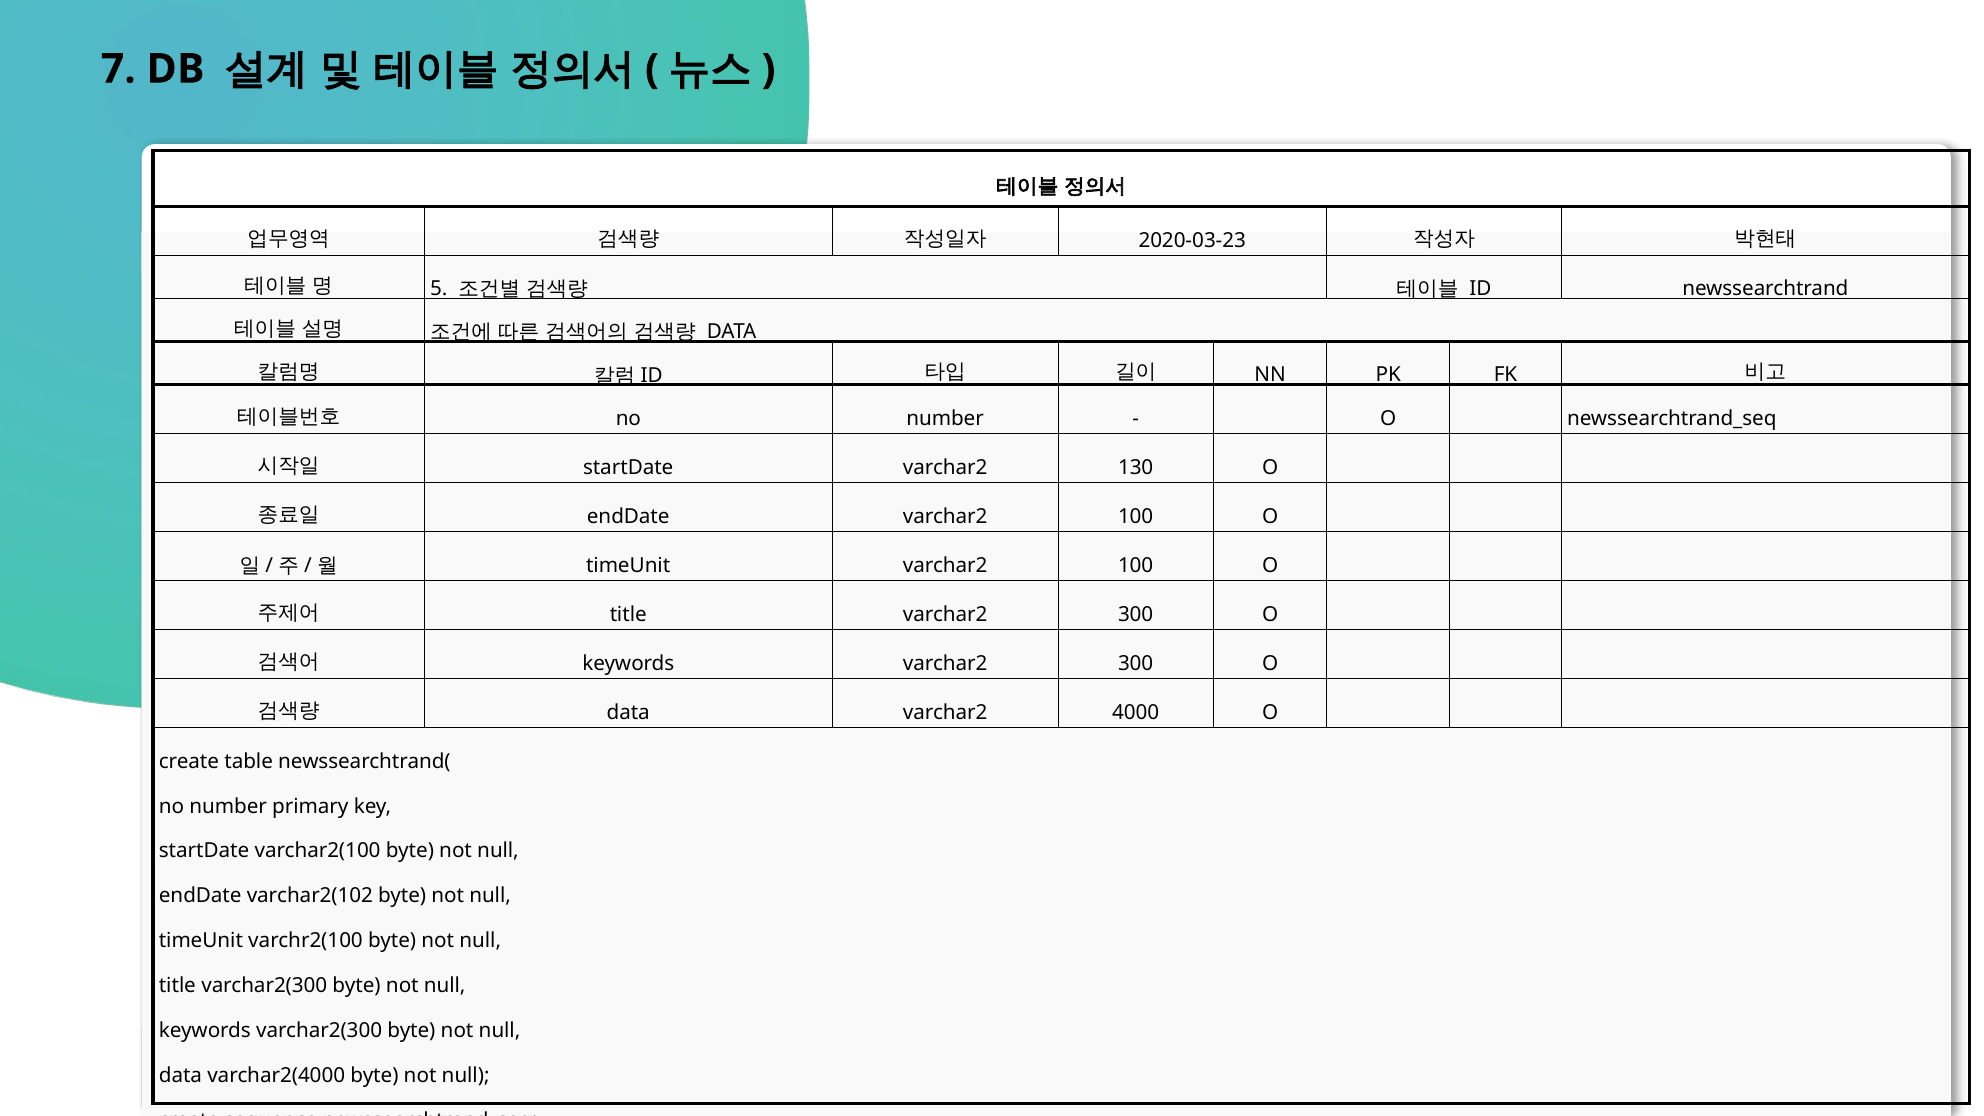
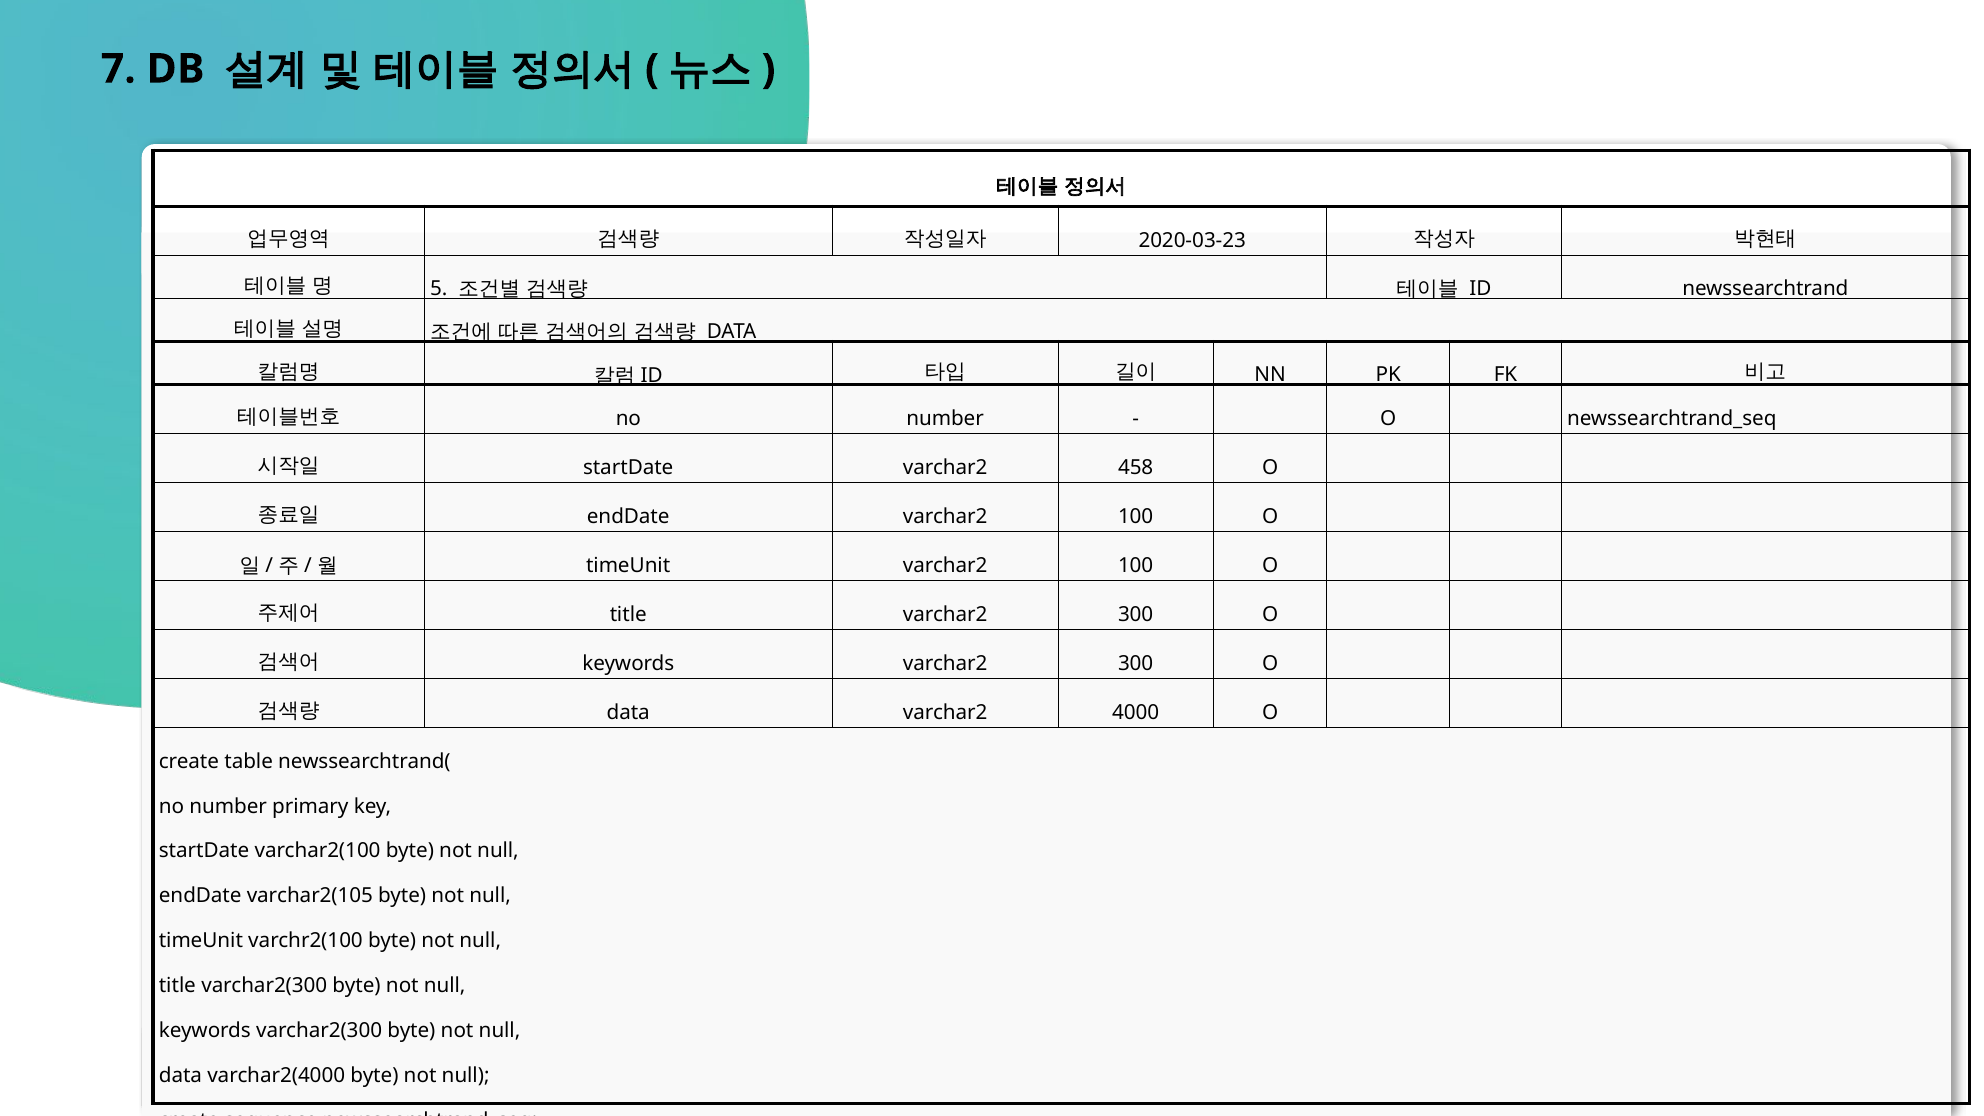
130: 130 -> 458 (1136, 468)
varchar2(102: varchar2(102 -> varchar2(105 (310, 896)
